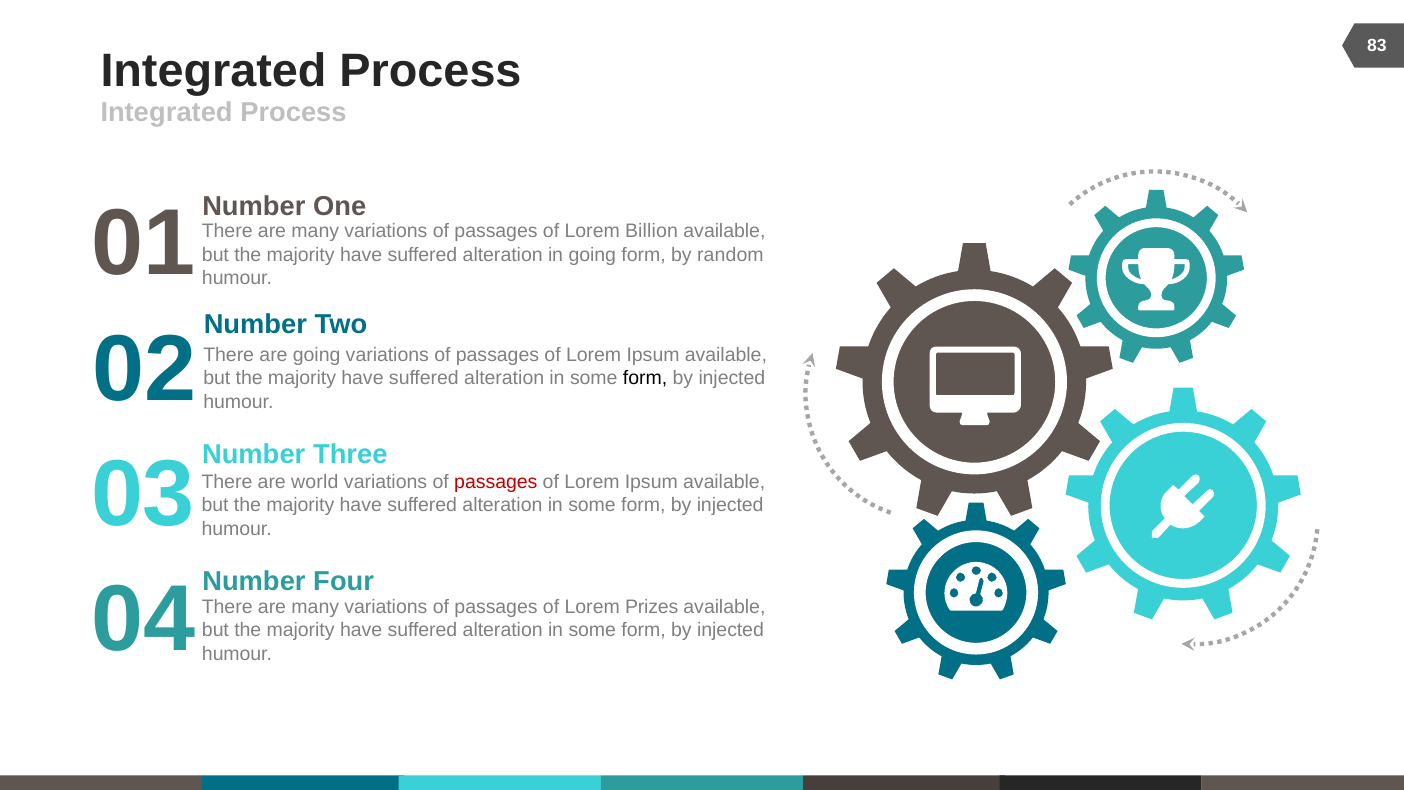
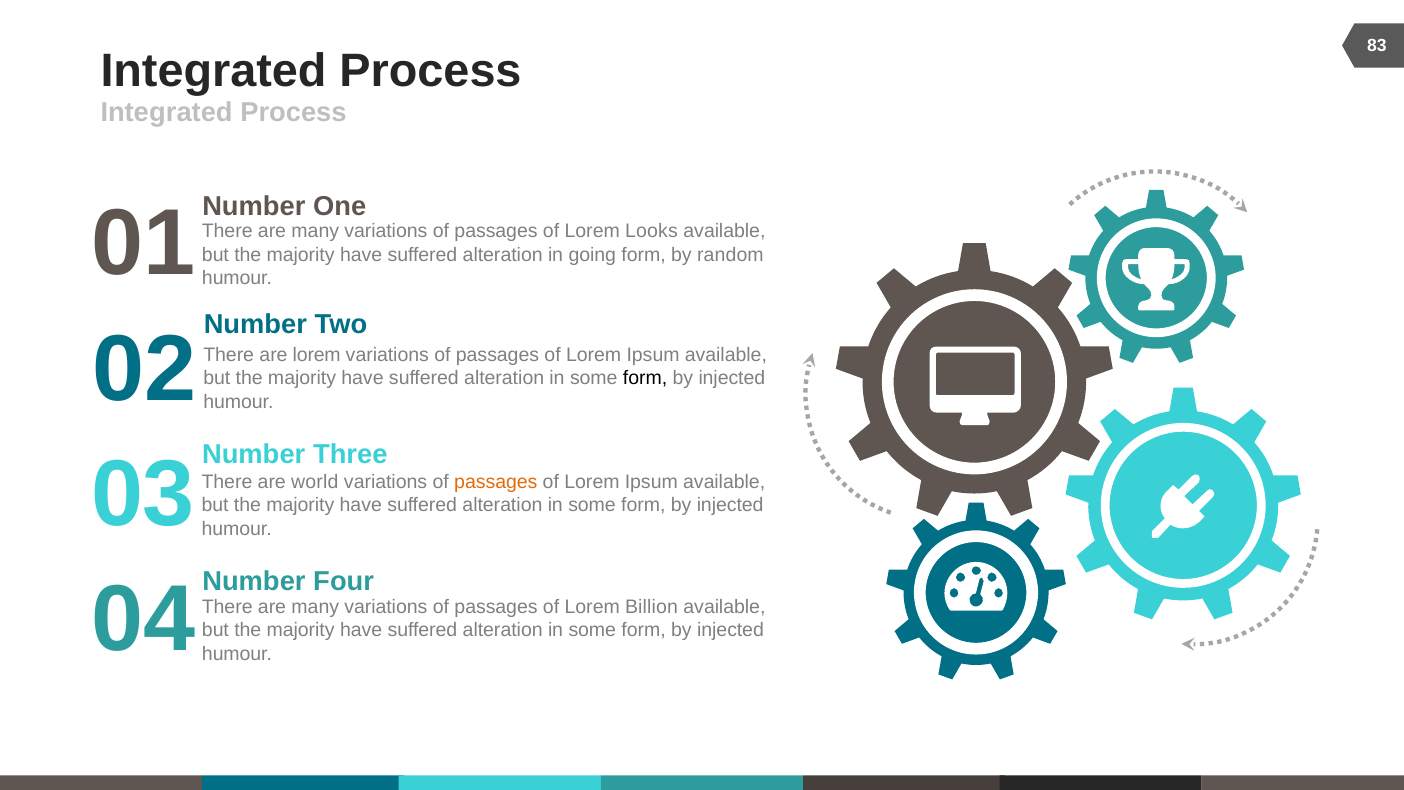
Billion: Billion -> Looks (652, 231)
are going: going -> lorem (317, 355)
passages colour: red -> orange (496, 482)
Prizes: Prizes -> Billion (652, 607)
